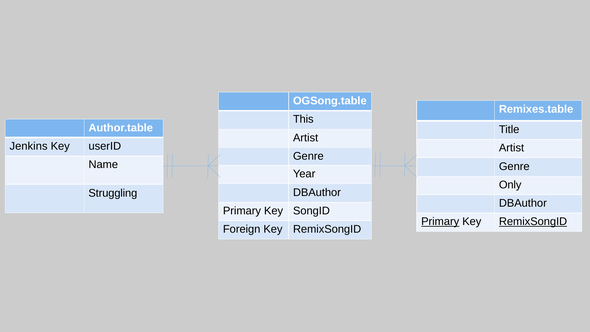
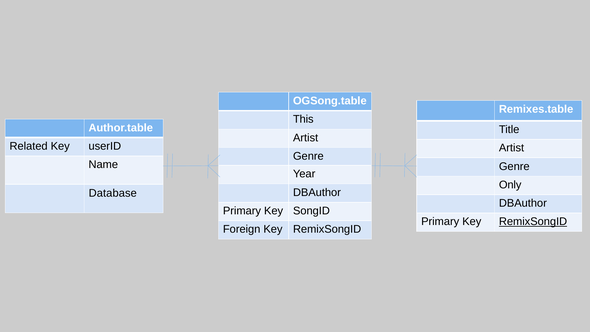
Jenkins: Jenkins -> Related (29, 146)
Struggling: Struggling -> Database (113, 193)
Primary underline: present -> none (440, 222)
